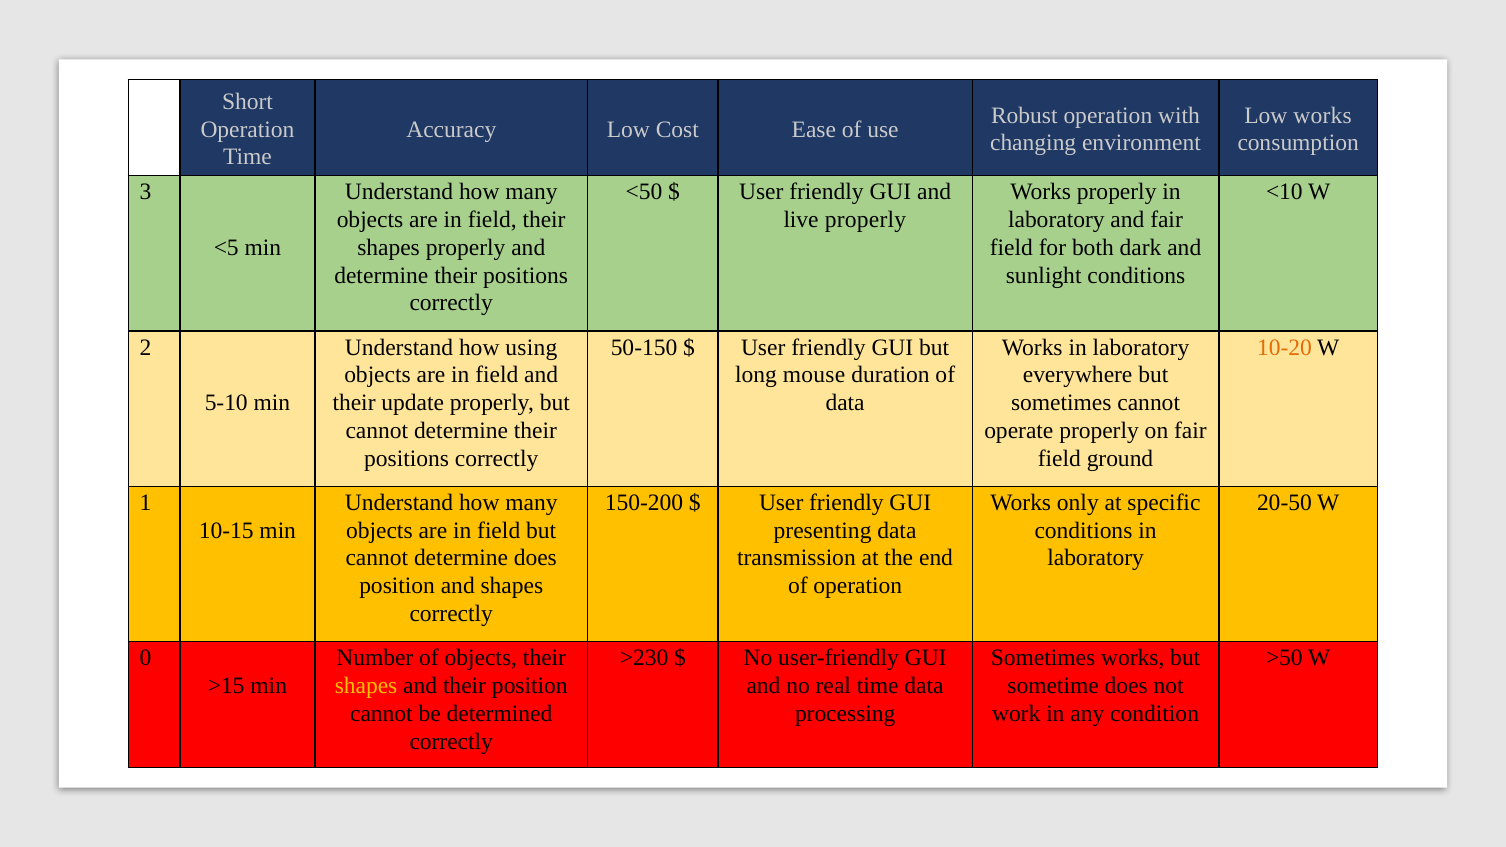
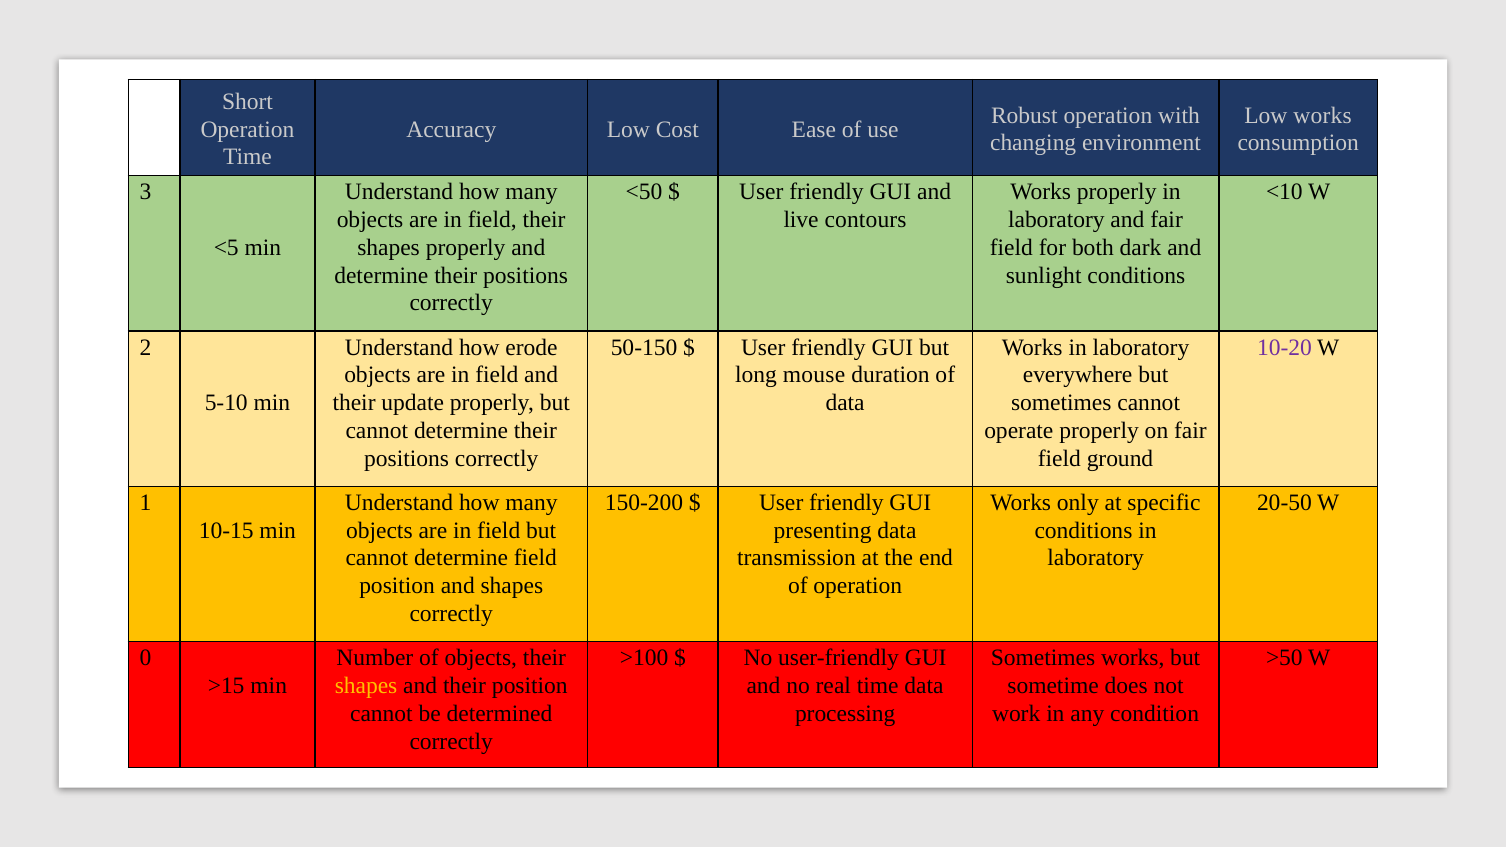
live properly: properly -> contours (866, 220)
using: using -> erode (532, 347)
10-20 colour: orange -> purple (1284, 347)
determine does: does -> field (535, 558)
>230: >230 -> >100 (644, 658)
